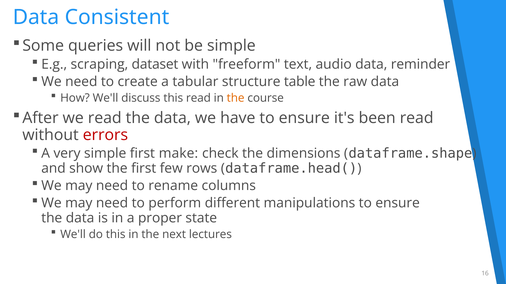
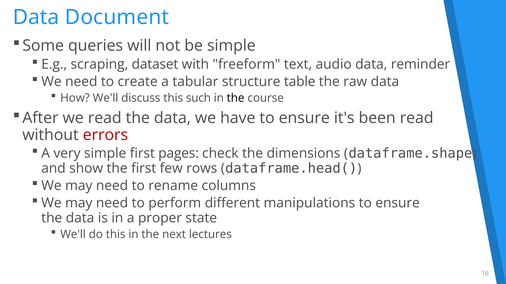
Consistent: Consistent -> Document (117, 17)
this read: read -> such (198, 98)
the colour: orange -> black (236, 98)
make: make -> pages (179, 154)
